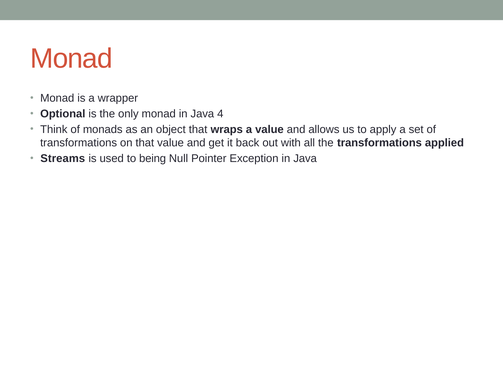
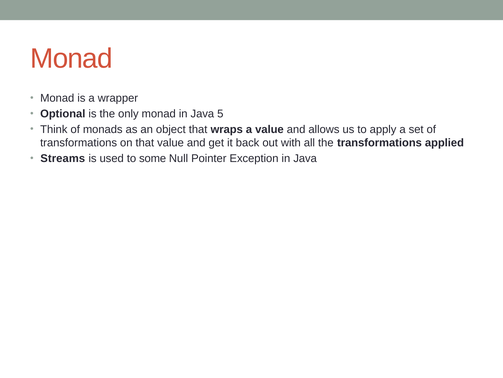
4: 4 -> 5 (220, 114)
being: being -> some (153, 158)
